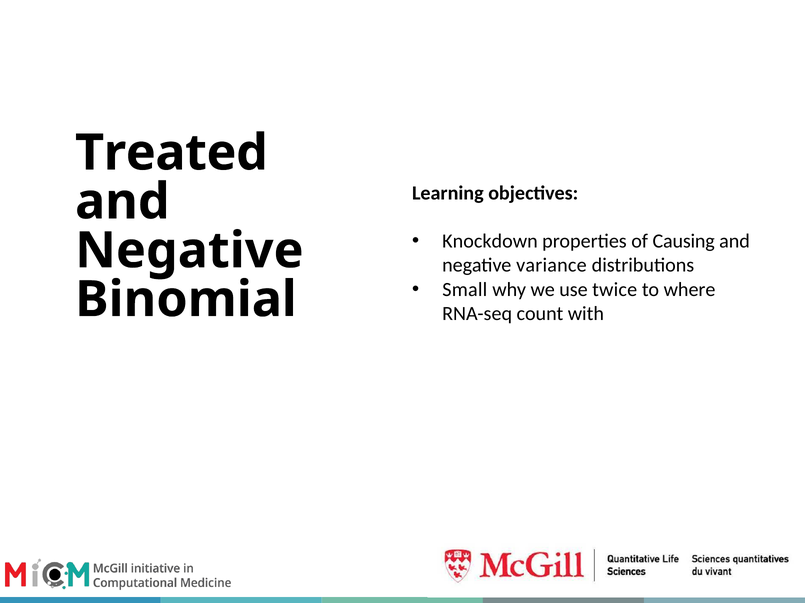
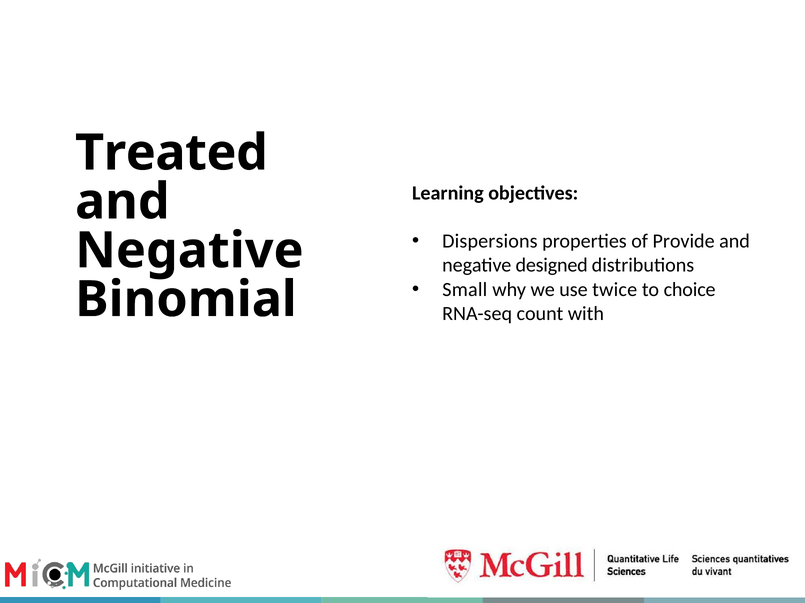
Knockdown: Knockdown -> Dispersions (490, 242)
Causing: Causing -> Provide (684, 242)
variance: variance -> designed (552, 266)
where: where -> choice (690, 290)
